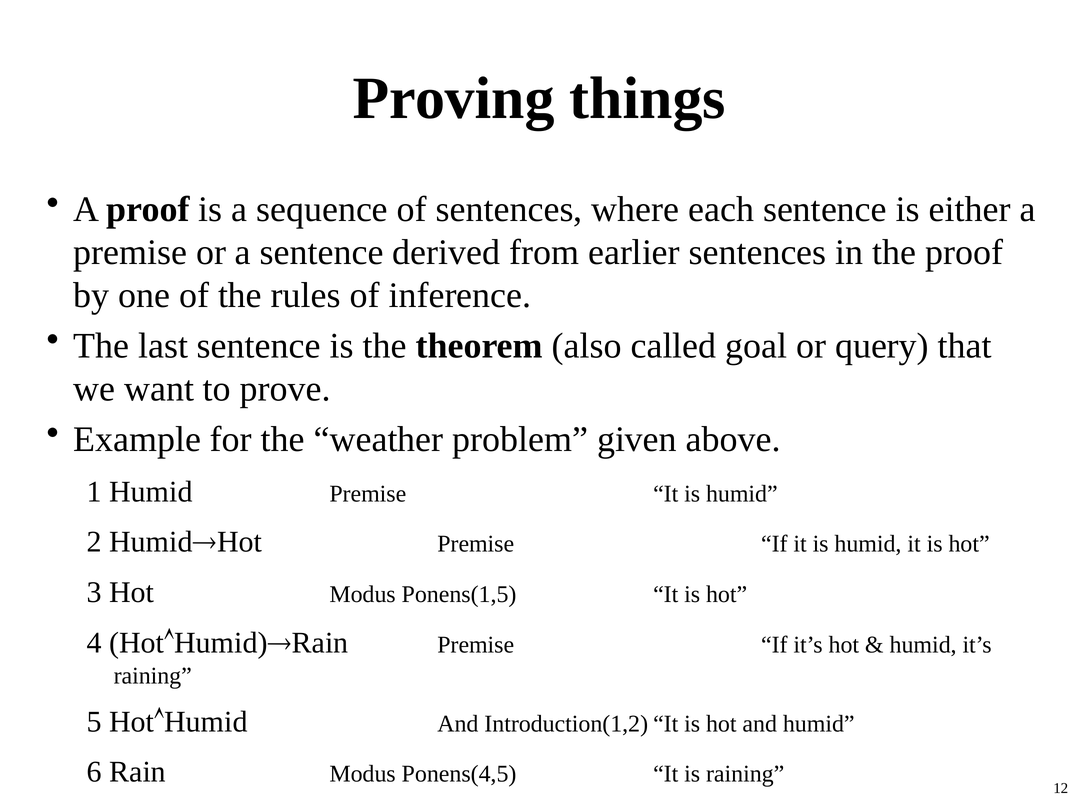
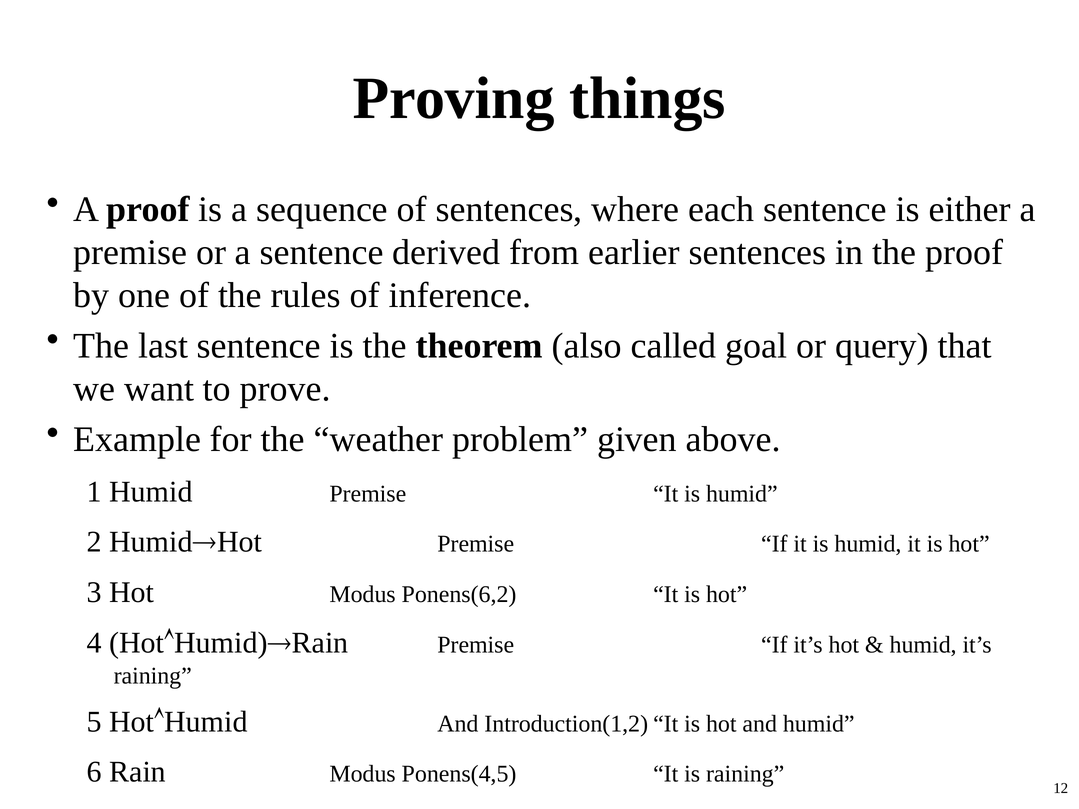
Ponens(1,5: Ponens(1,5 -> Ponens(6,2 (459, 594)
